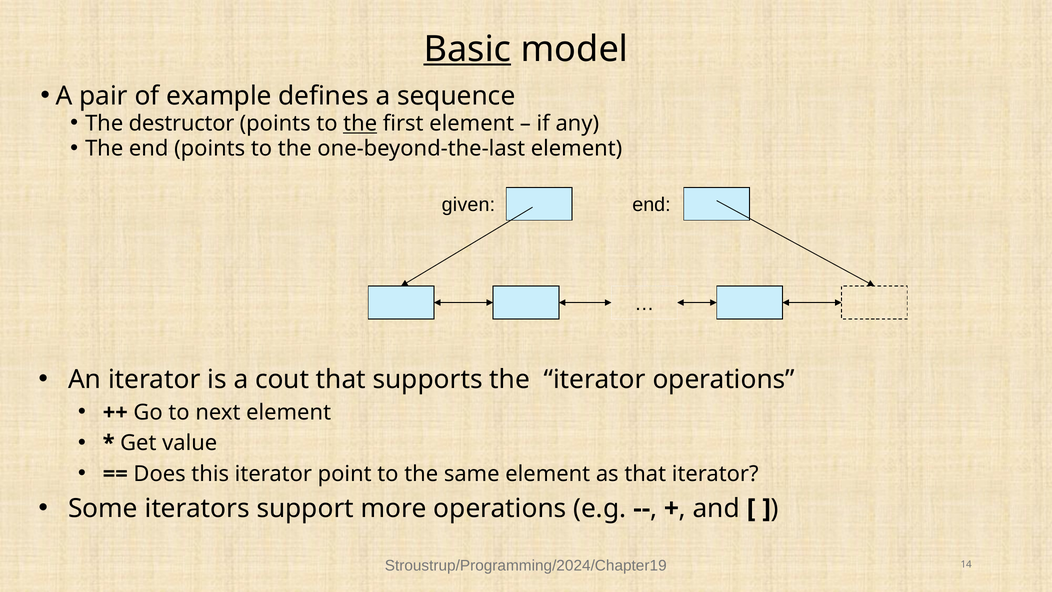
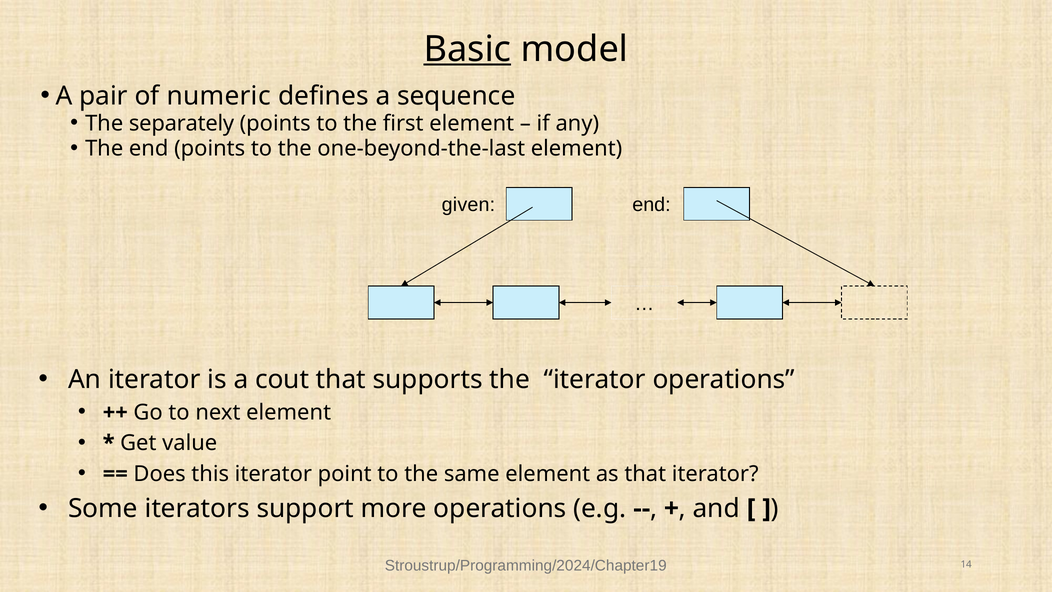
example: example -> numeric (219, 96)
destructor: destructor -> separately (182, 123)
the underline: present -> none (360, 123)
